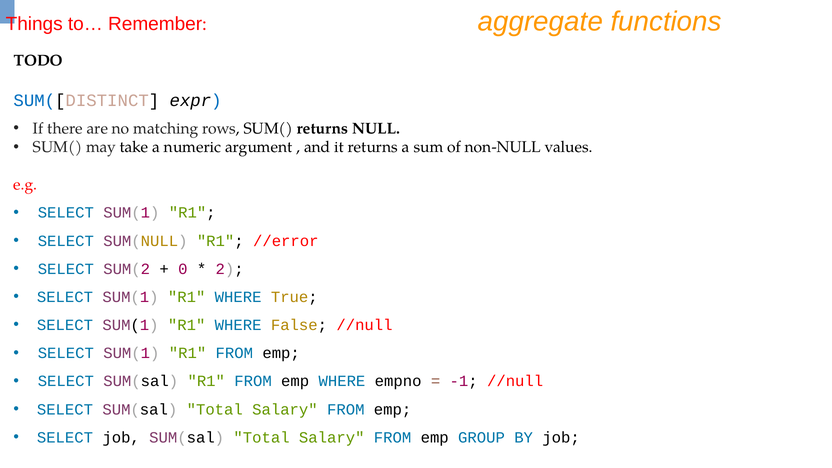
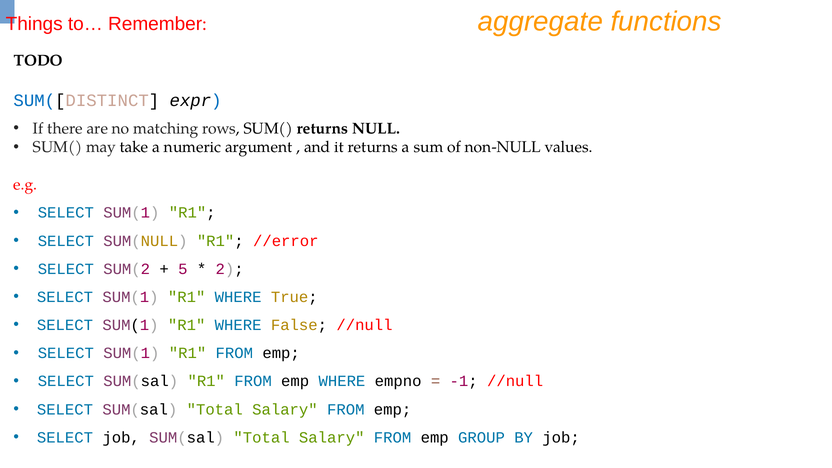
0: 0 -> 5 (183, 269)
